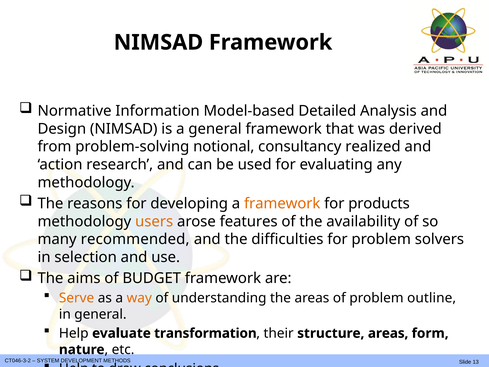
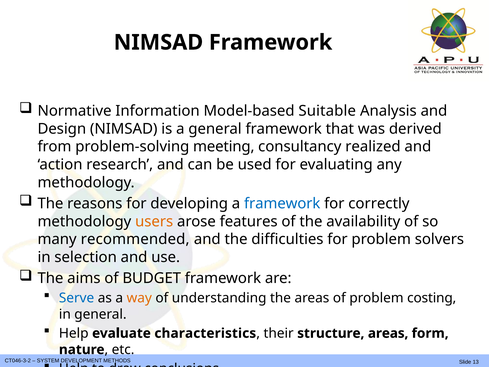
Detailed: Detailed -> Suitable (327, 111)
notional: notional -> meeting (224, 147)
framework colour: orange -> blue (282, 203)
products: products -> correctly (379, 203)
Serve colour: orange -> blue (77, 298)
outline: outline -> costing (432, 298)
transformation: transformation -> characteristics (205, 333)
